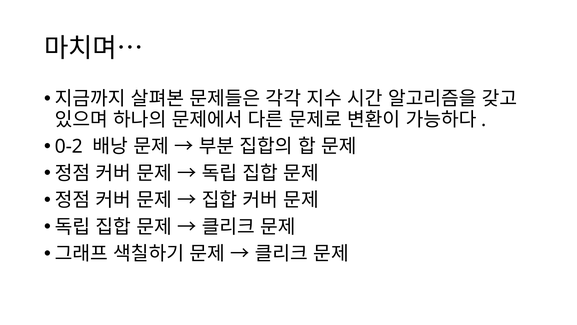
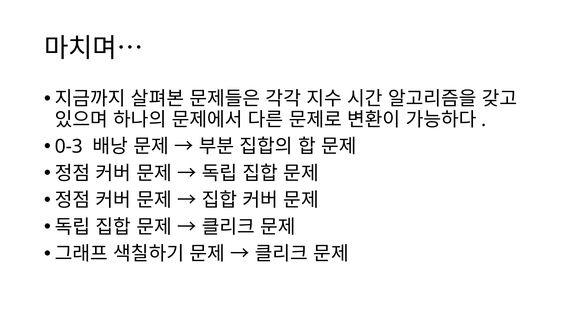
0-2: 0-2 -> 0-3 (69, 146)
